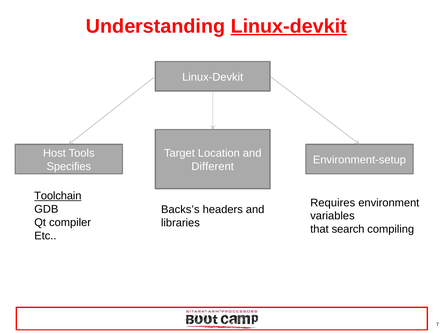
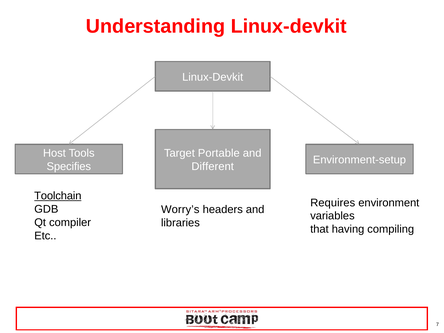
Linux-devkit underline: present -> none (289, 26)
Location: Location -> Portable (219, 153)
Backs’s: Backs’s -> Worry’s (180, 209)
search: search -> having (348, 229)
